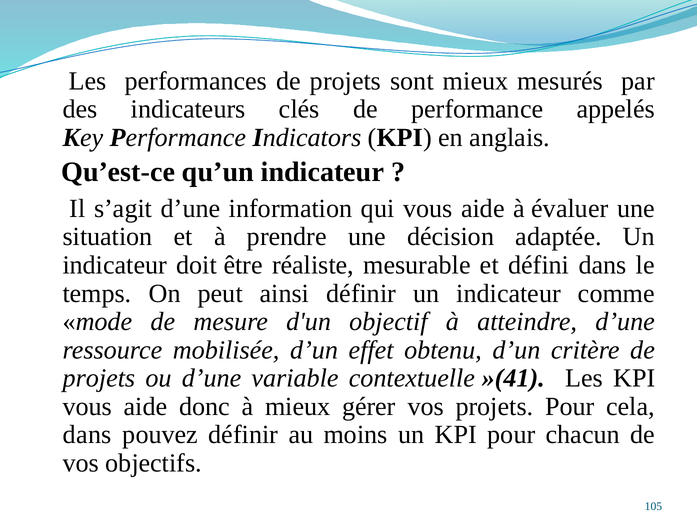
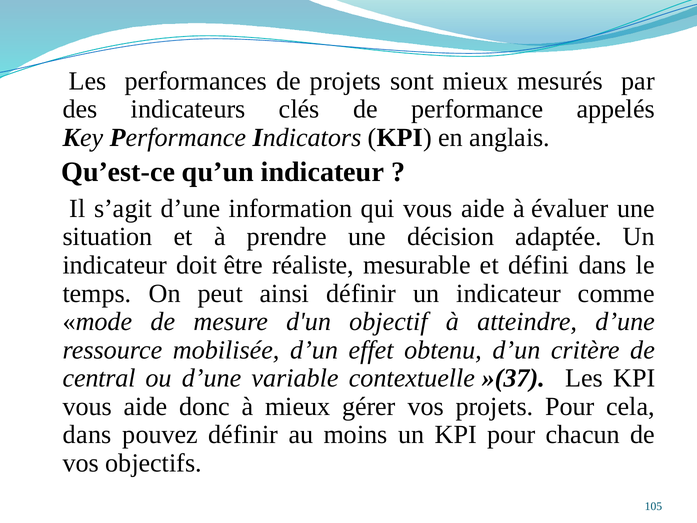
projets: projets -> central (99, 378)
»(41: »(41 -> »(37 (513, 378)
